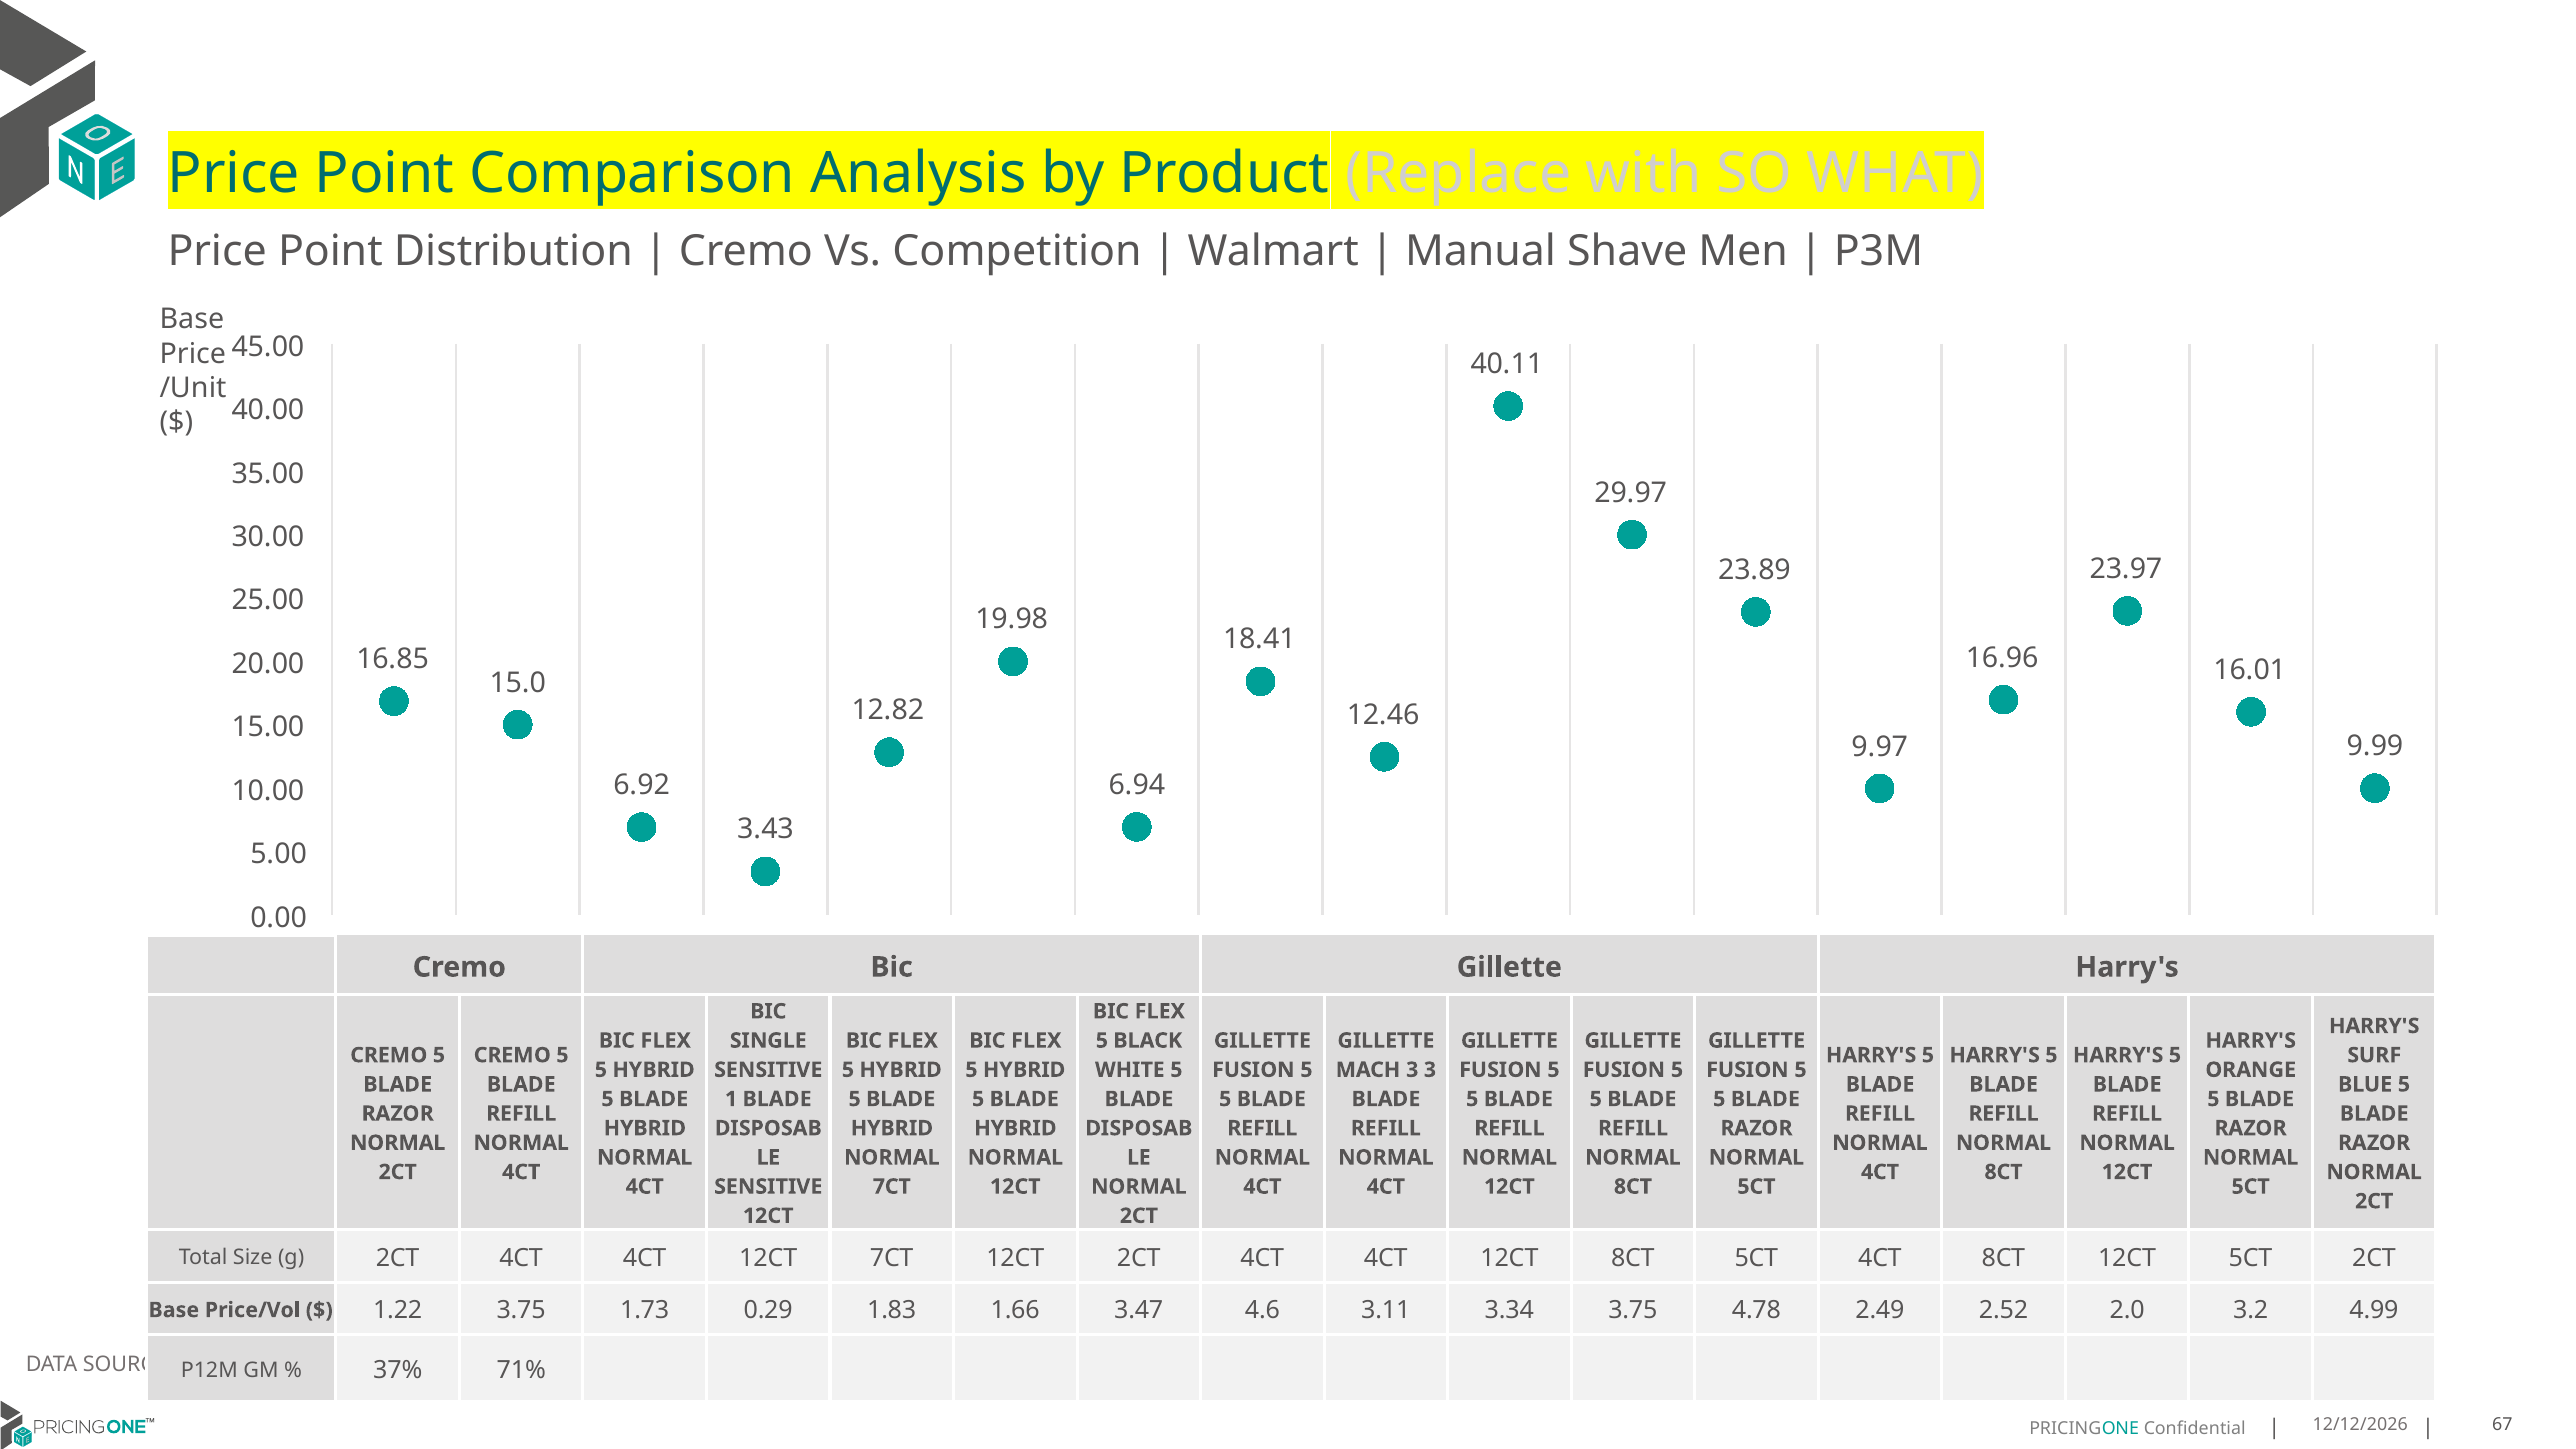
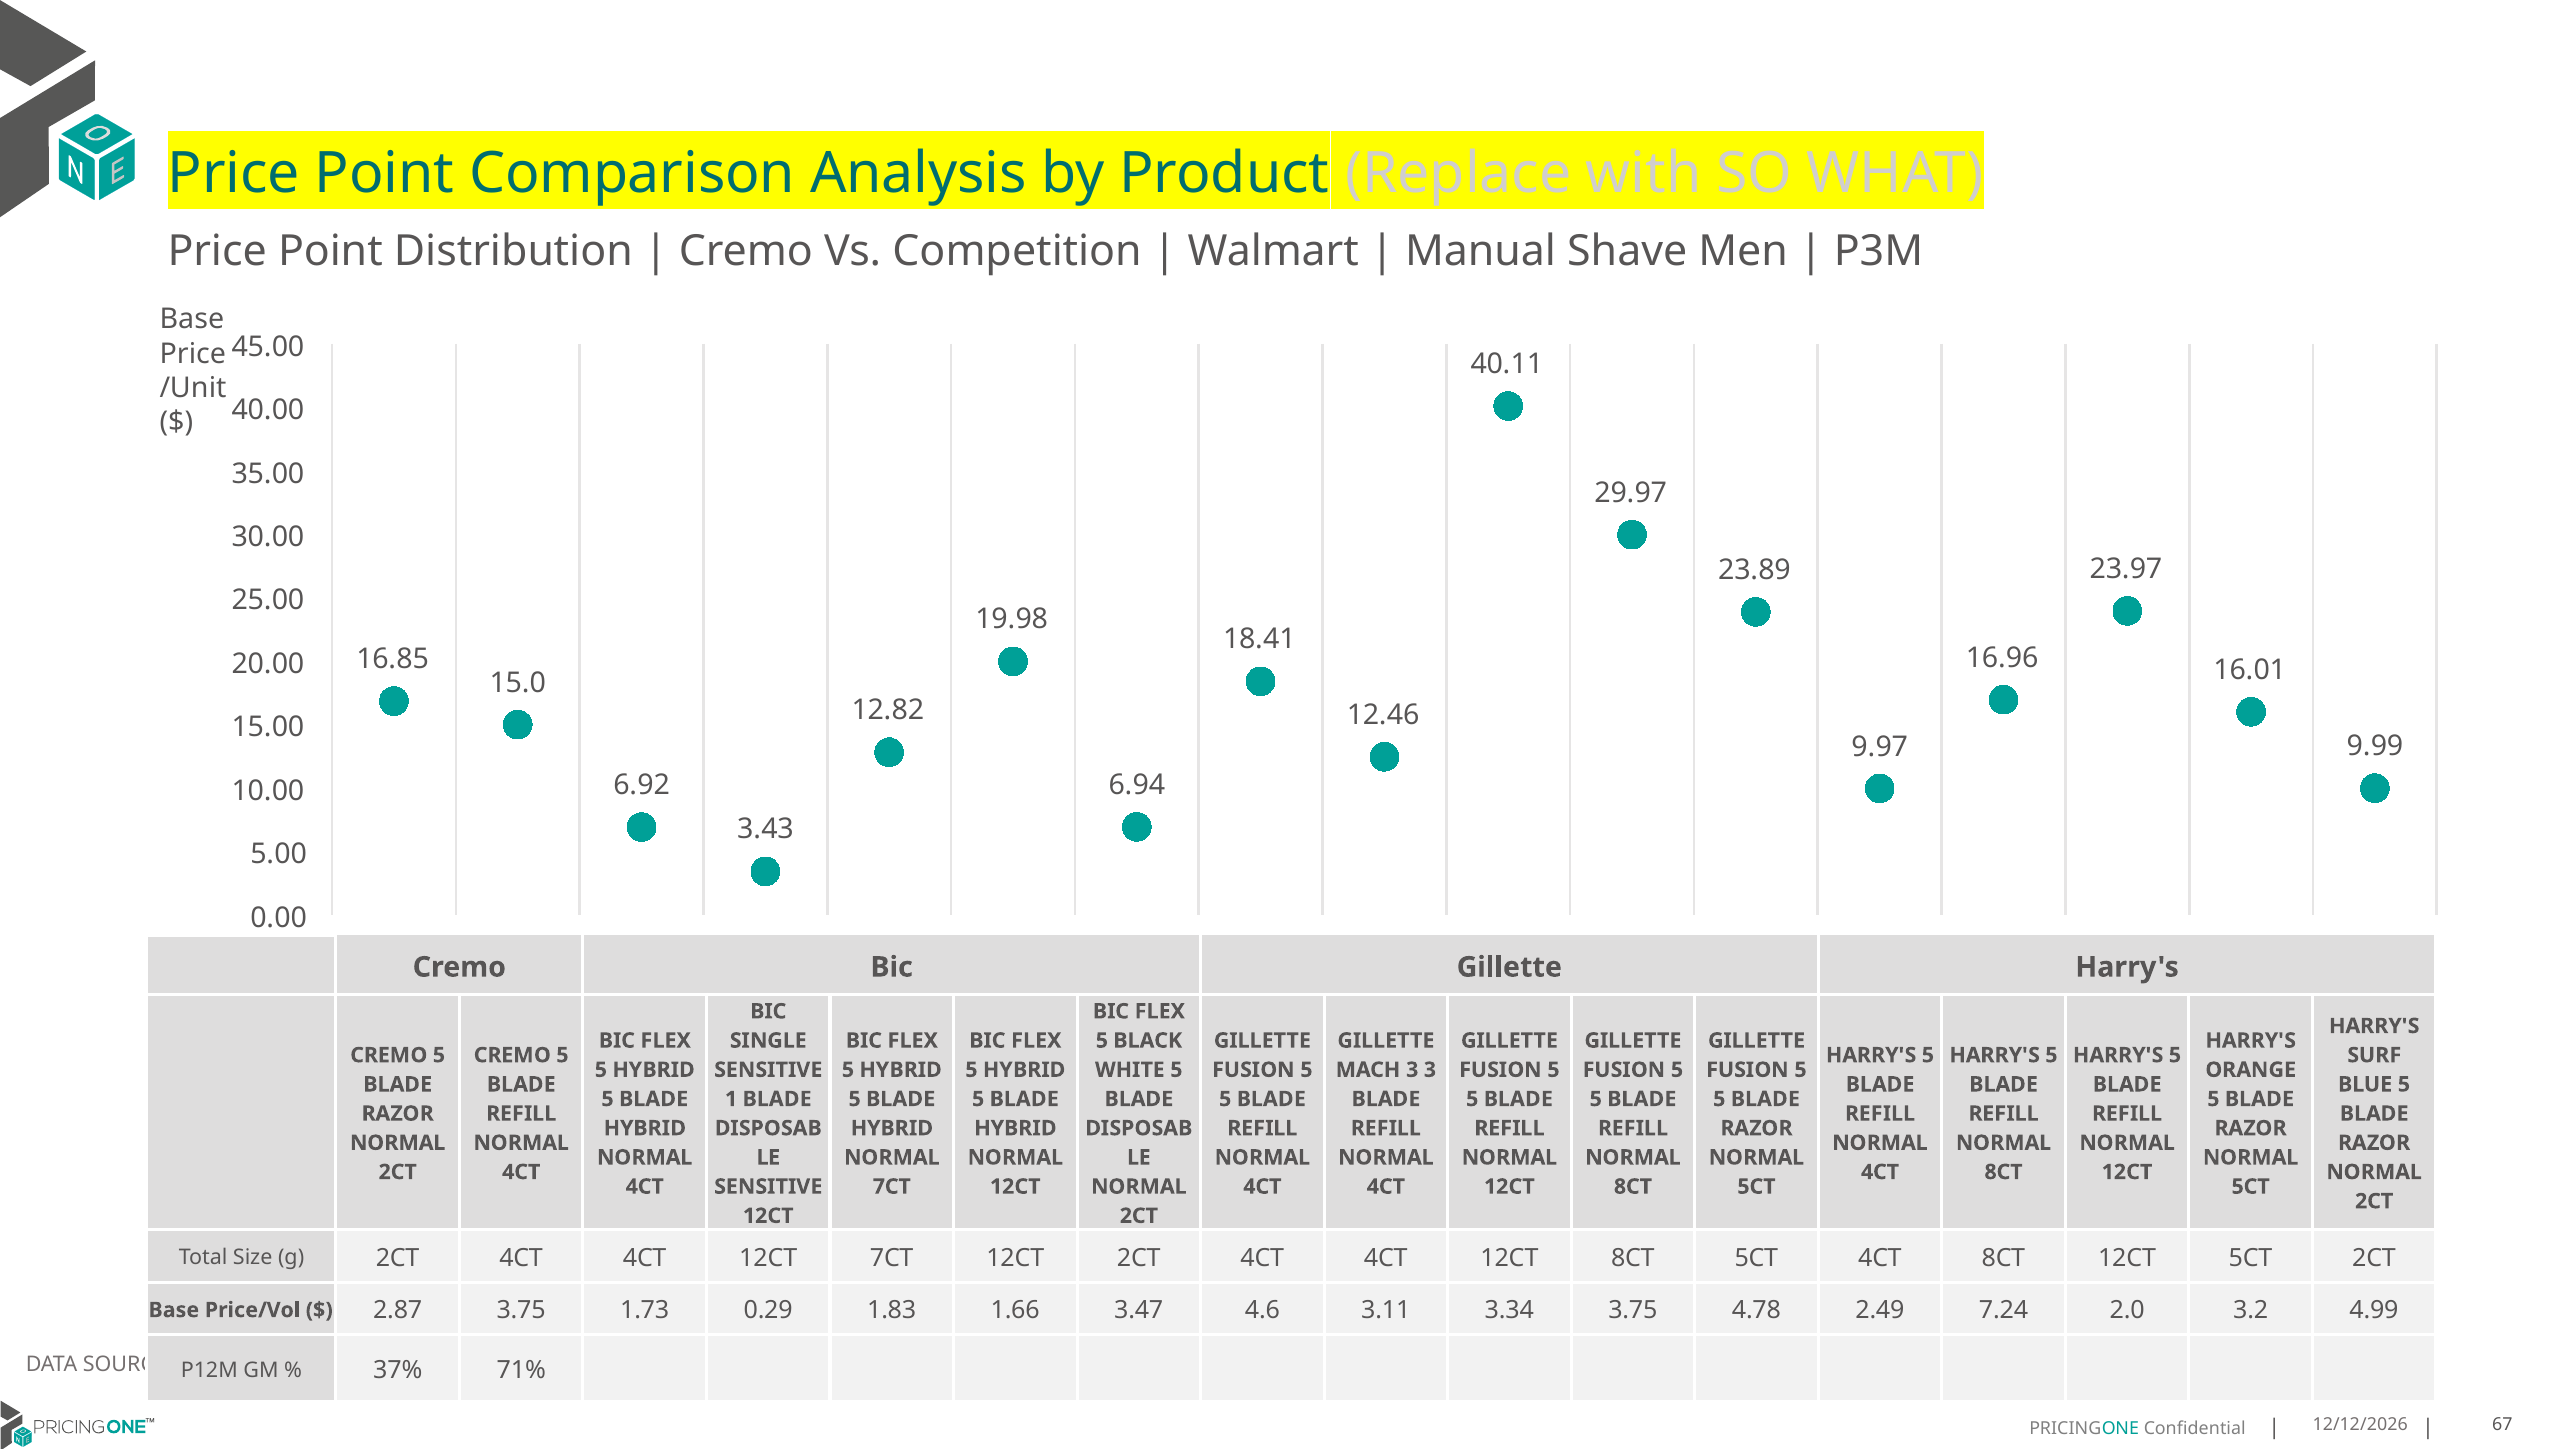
1.22: 1.22 -> 2.87 (398, 1310)
2.52: 2.52 -> 7.24 (2003, 1310)
